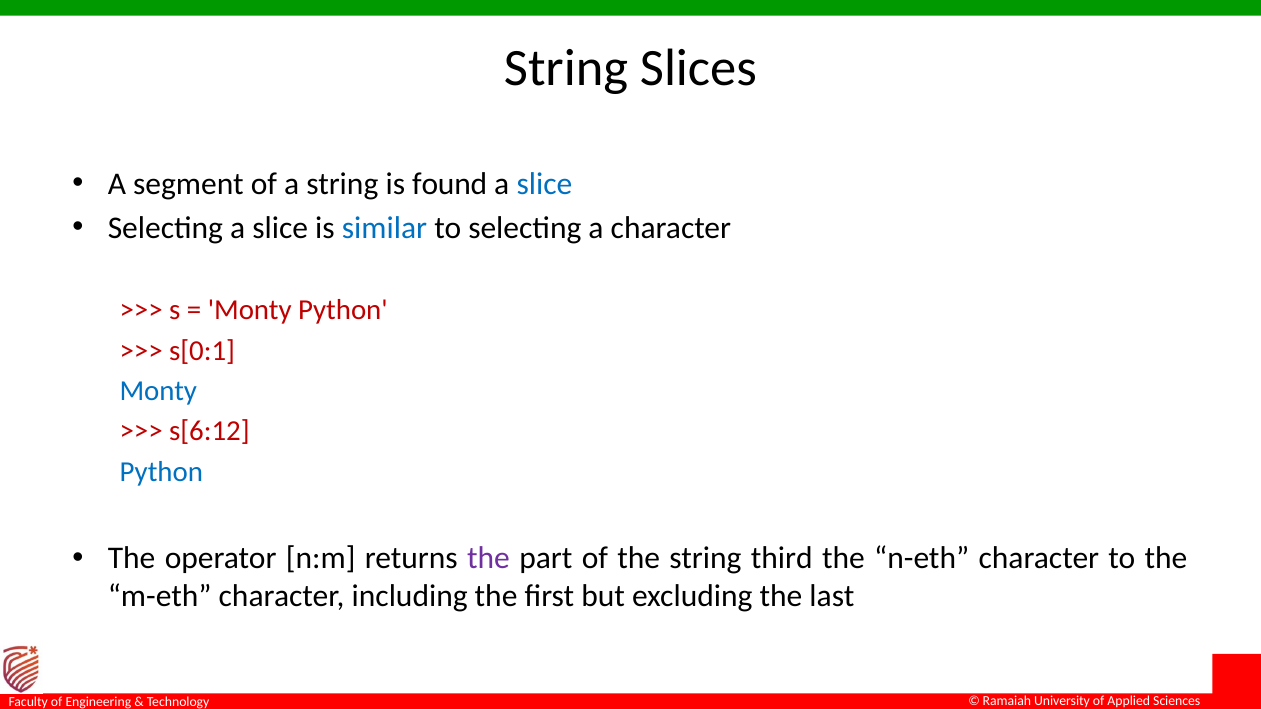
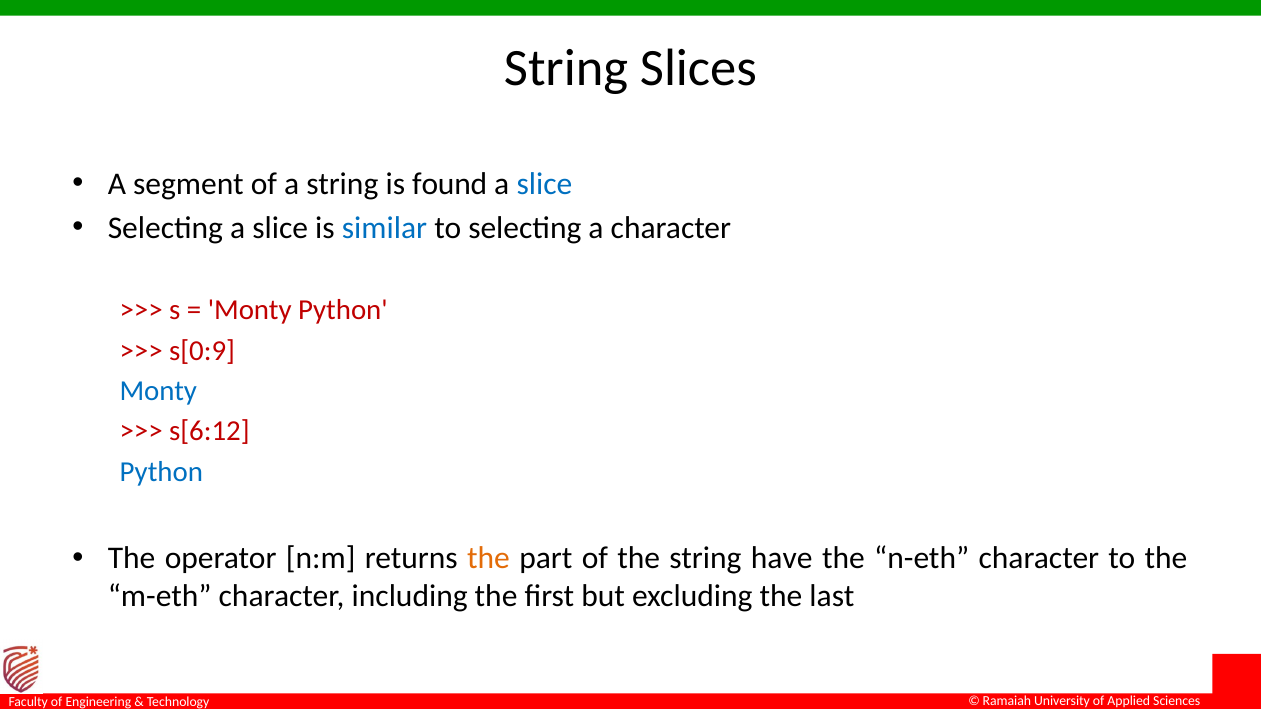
s[0:1: s[0:1 -> s[0:9 (202, 351)
the colour: purple -> orange (489, 559)
third: third -> have (782, 559)
